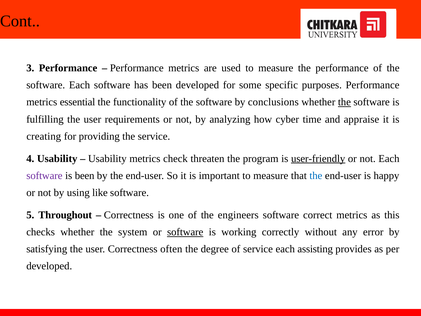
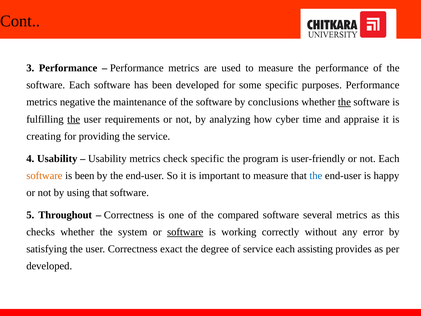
essential: essential -> negative (77, 102)
functionality: functionality -> maintenance (140, 102)
the underline: none -> present (74, 119)
check threaten: threaten -> specific (207, 158)
user-friendly underline: present -> none (318, 158)
software colour: purple -> orange (44, 175)
using like: like -> that (100, 193)
engineers: engineers -> compared (238, 215)
correct: correct -> several (318, 215)
often: often -> exact (171, 249)
